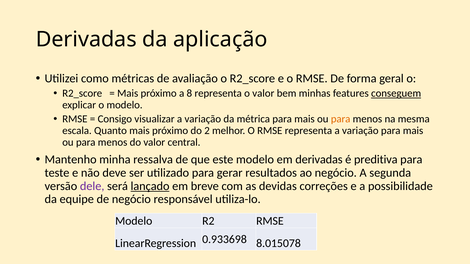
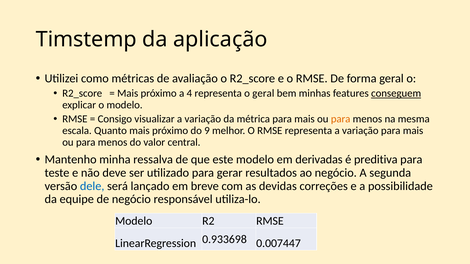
Derivadas: Derivadas -> Timstemp (86, 39)
8: 8 -> 4 (189, 94)
o valor: valor -> geral (263, 94)
2: 2 -> 9 (207, 131)
dele colour: purple -> blue (92, 186)
lançado underline: present -> none (150, 186)
8.015078: 8.015078 -> 0.007447 (278, 243)
